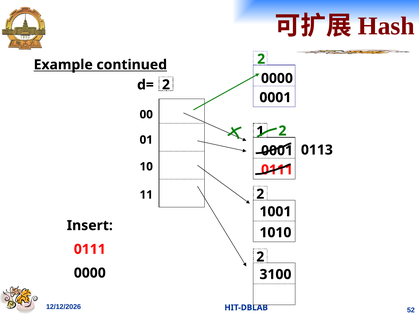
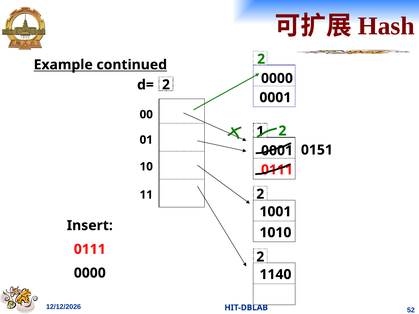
0113: 0113 -> 0151 (317, 150)
3100: 3100 -> 1140 (275, 275)
